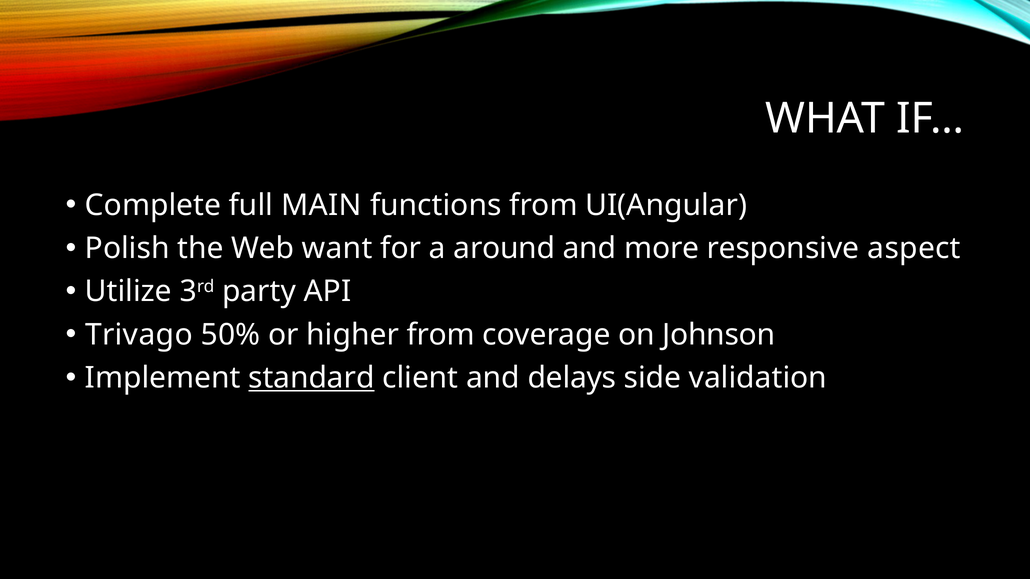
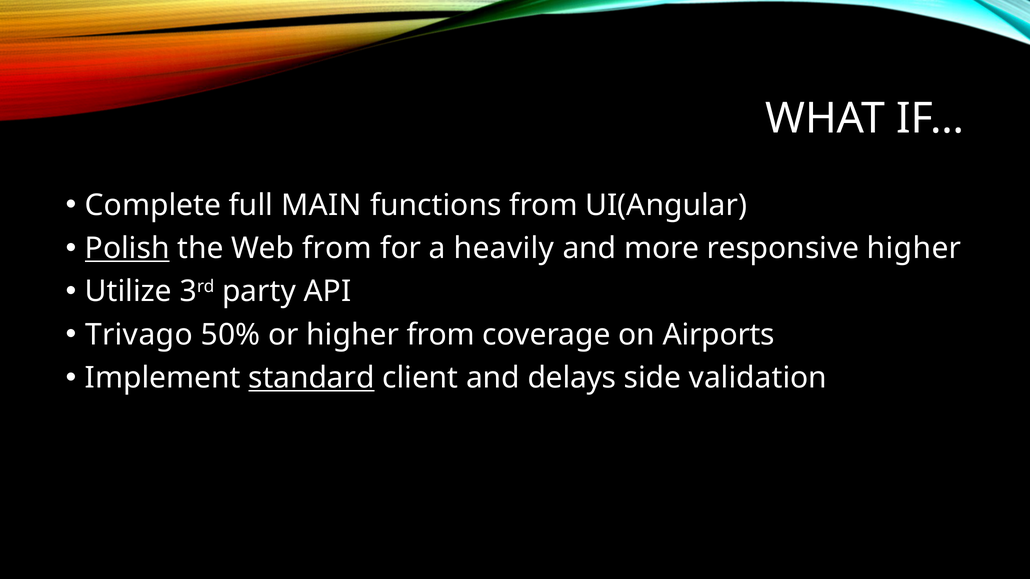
Polish underline: none -> present (127, 249)
Web want: want -> from (337, 249)
around: around -> heavily (504, 249)
responsive aspect: aspect -> higher (914, 249)
Johnson: Johnson -> Airports (719, 335)
